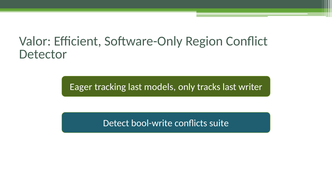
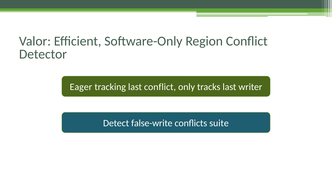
last models: models -> conflict (160, 87)
bool-write: bool-write -> false-write (152, 123)
